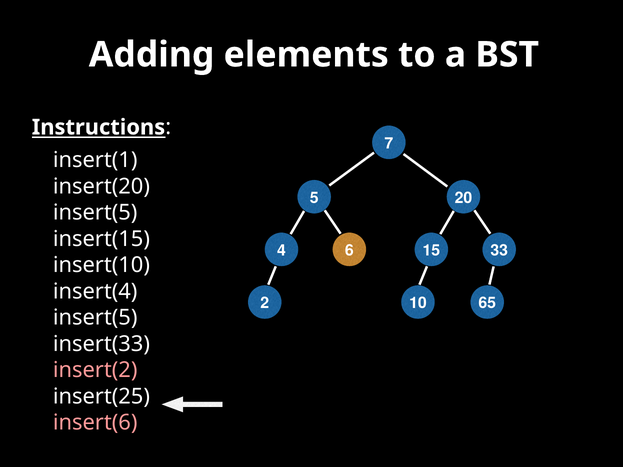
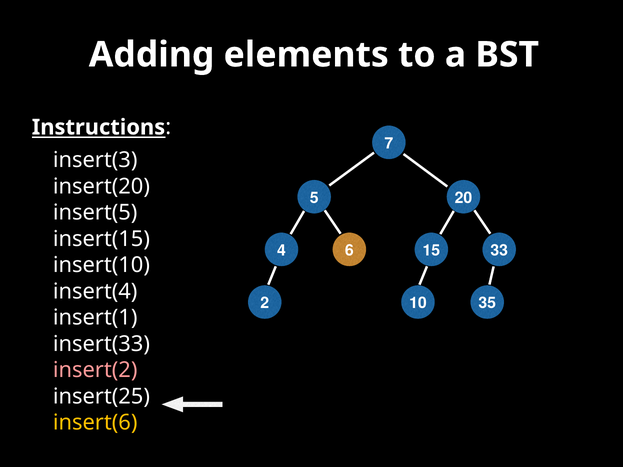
insert(1: insert(1 -> insert(3 (95, 160)
65: 65 -> 35 (487, 303)
insert(5: insert(5 -> insert(1 (95, 318)
insert(6 colour: pink -> yellow (95, 423)
